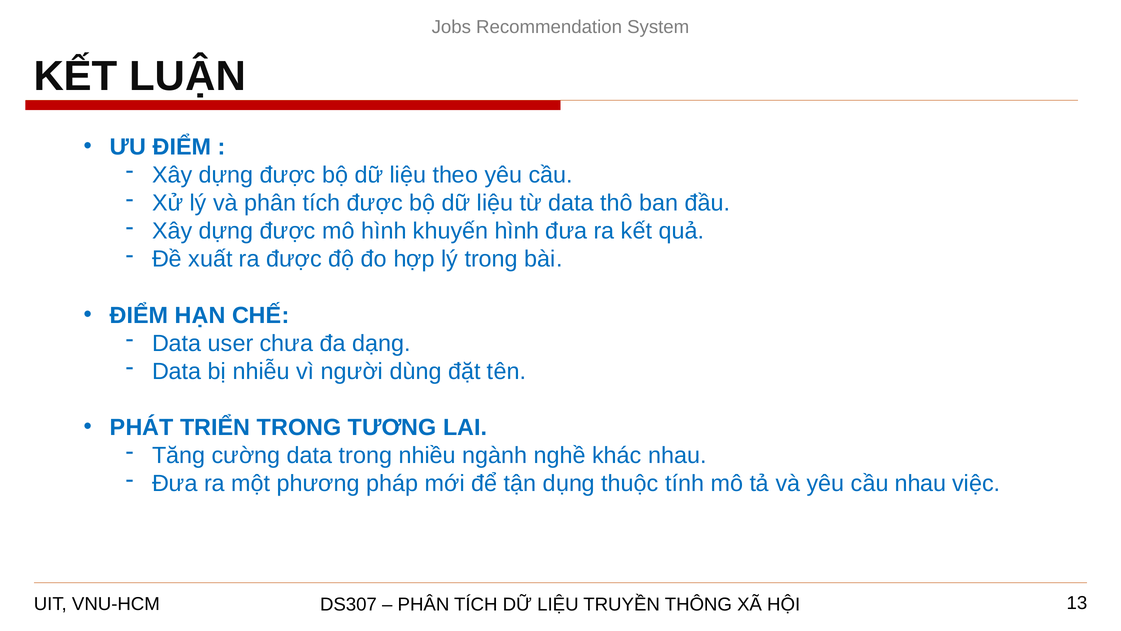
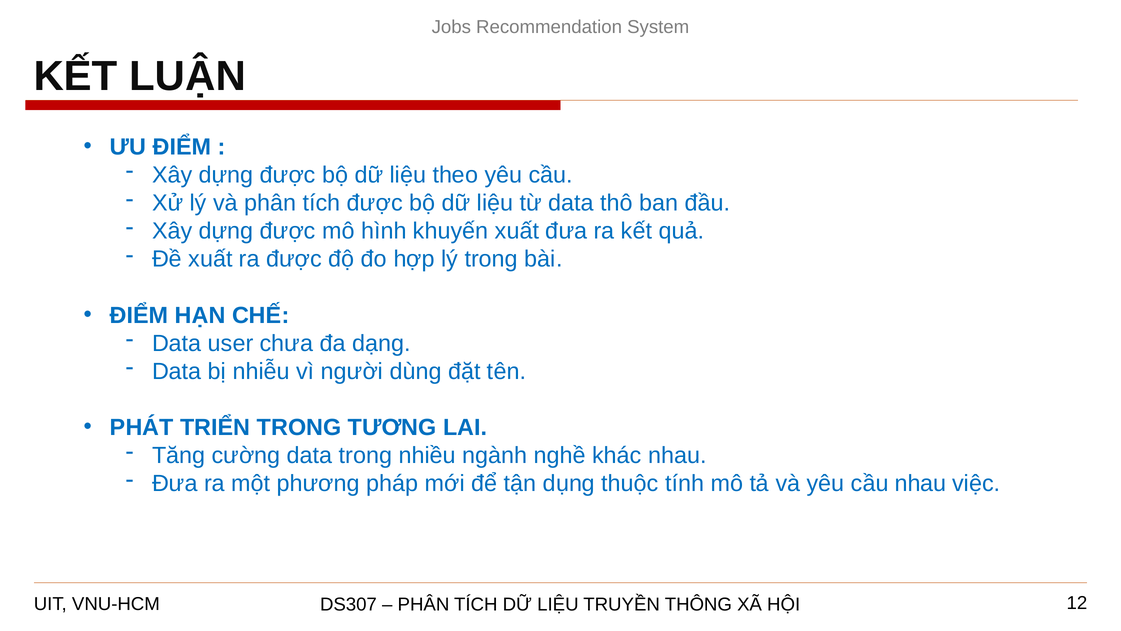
khuyến hình: hình -> xuất (517, 231)
13: 13 -> 12 (1077, 603)
